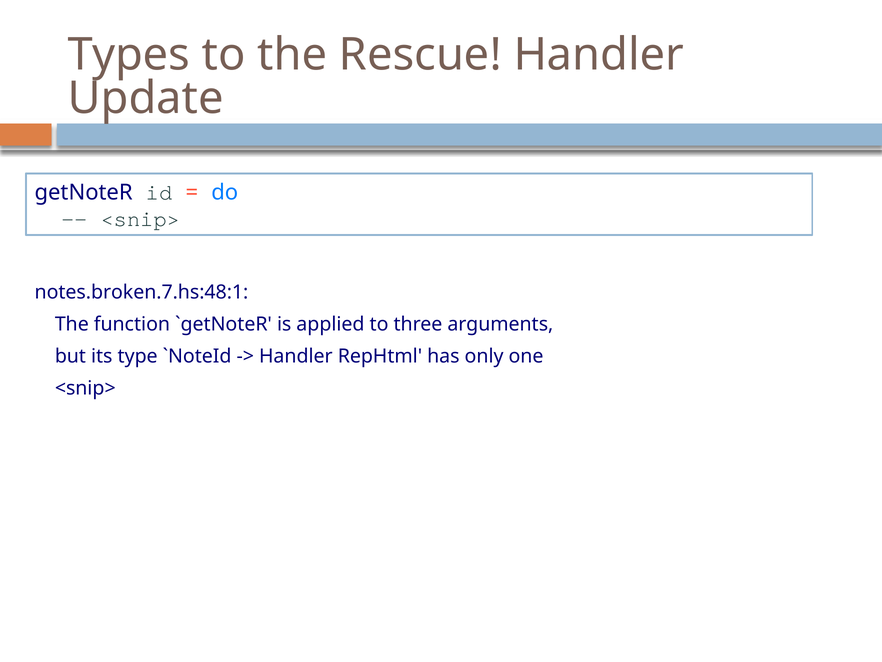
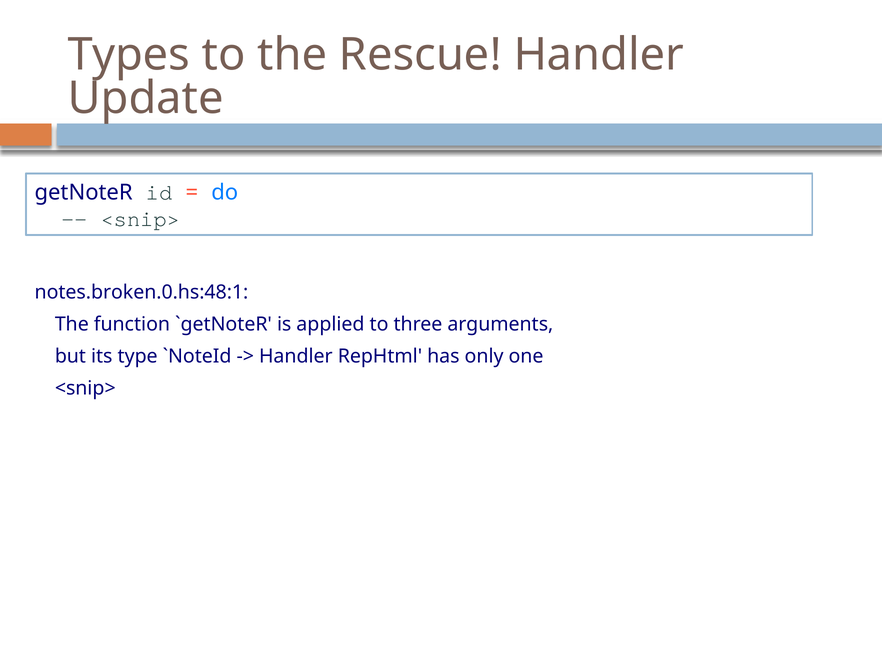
notes.broken.7.hs:48:1: notes.broken.7.hs:48:1 -> notes.broken.0.hs:48:1 (141, 292)
